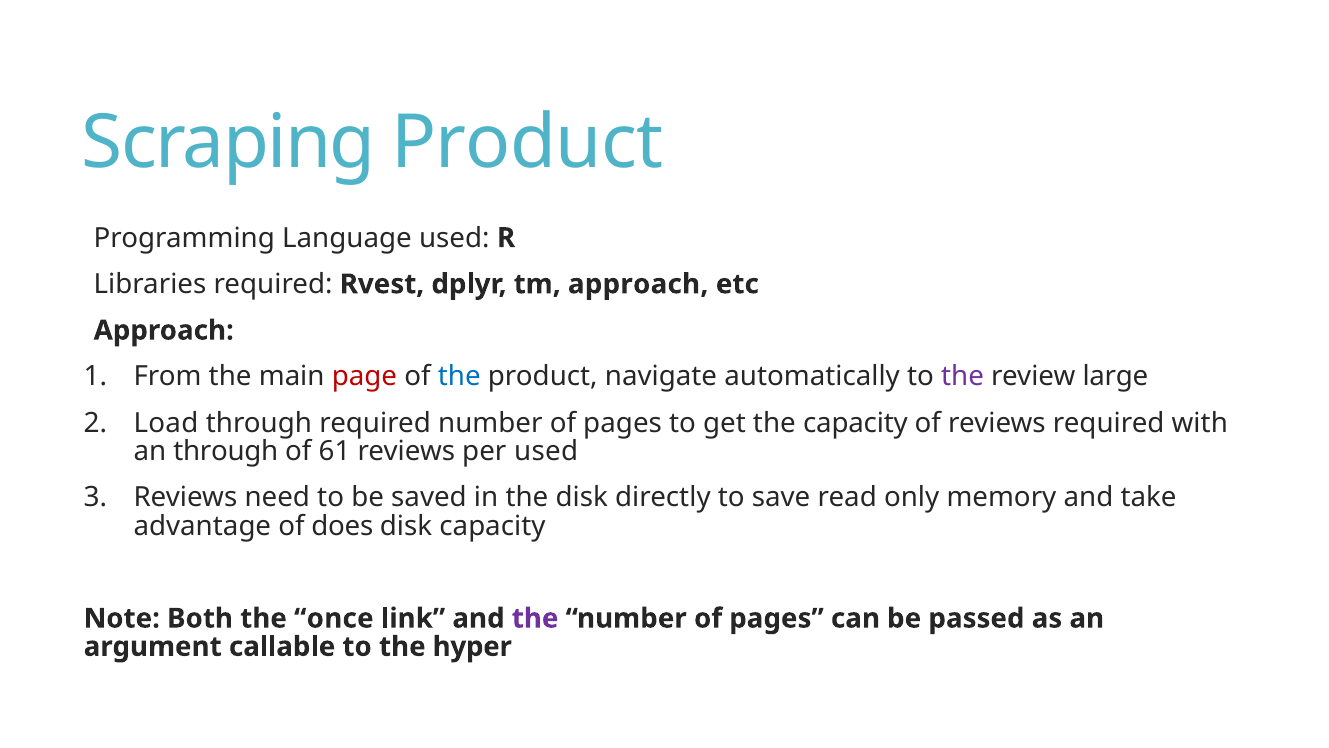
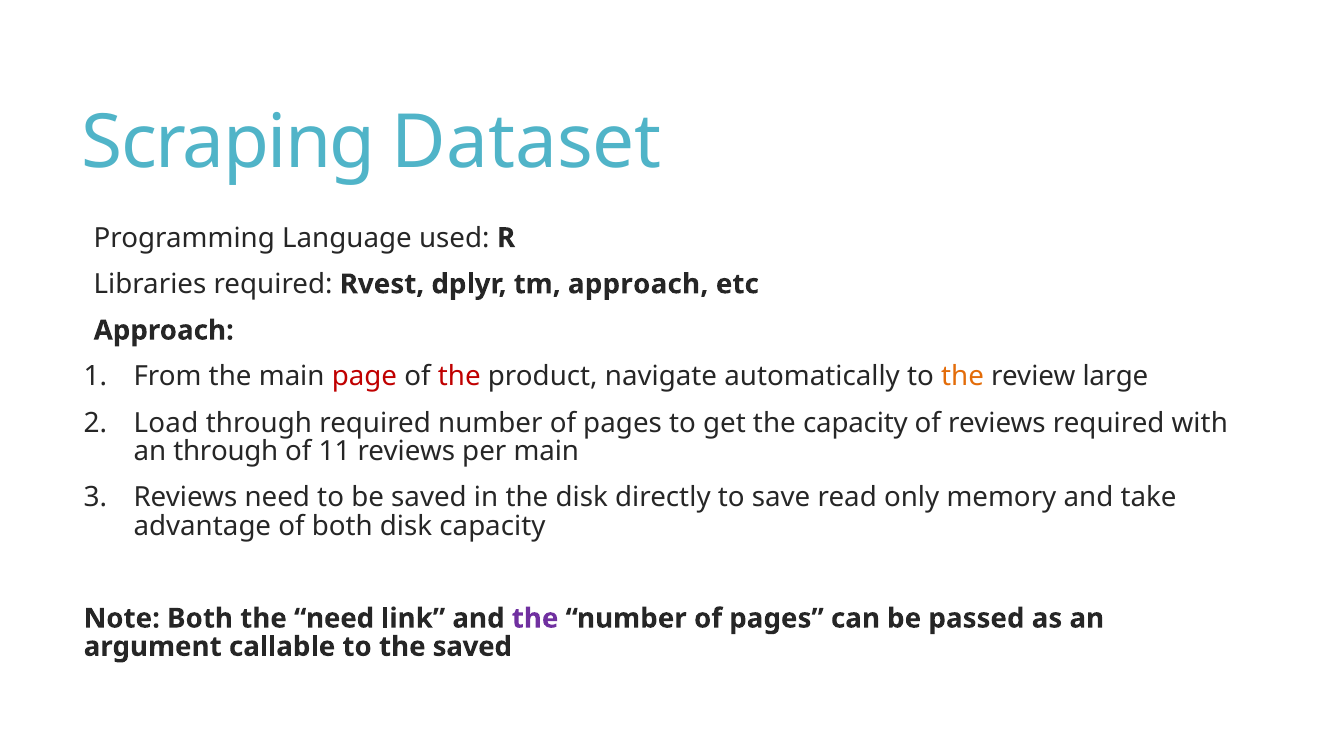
Scraping Product: Product -> Dataset (527, 143)
the colour: blue -> red (459, 377)
the colour: purple -> orange (963, 377)
61: 61 -> 11 (335, 451)
per used: used -> main (546, 451)
of does: does -> both (342, 526)
the once: once -> need (334, 618)
the hyper: hyper -> saved (472, 646)
